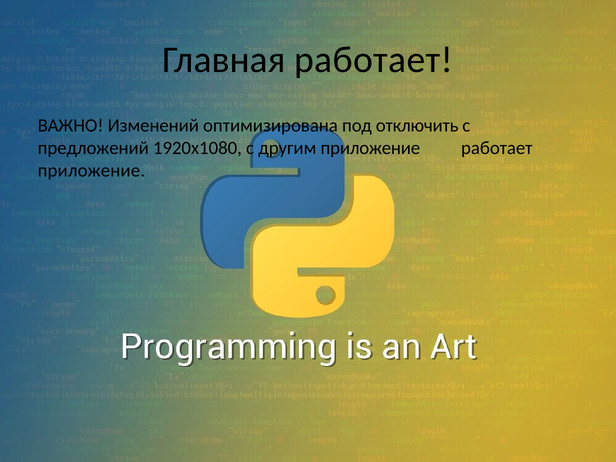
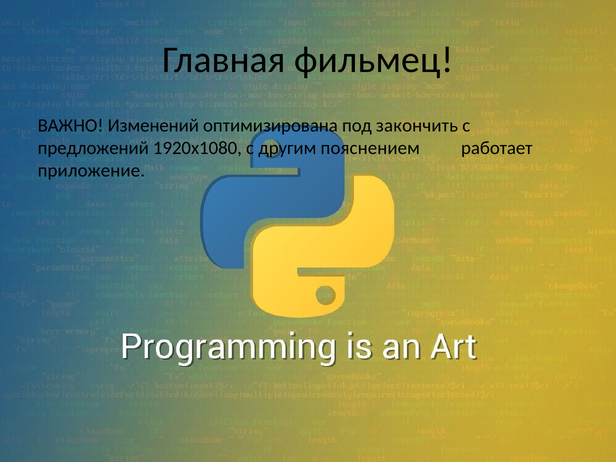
Главная работает: работает -> фильмец (374, 60)
отключить: отключить -> закончить (417, 125)
другим приложение: приложение -> пояснением (370, 148)
